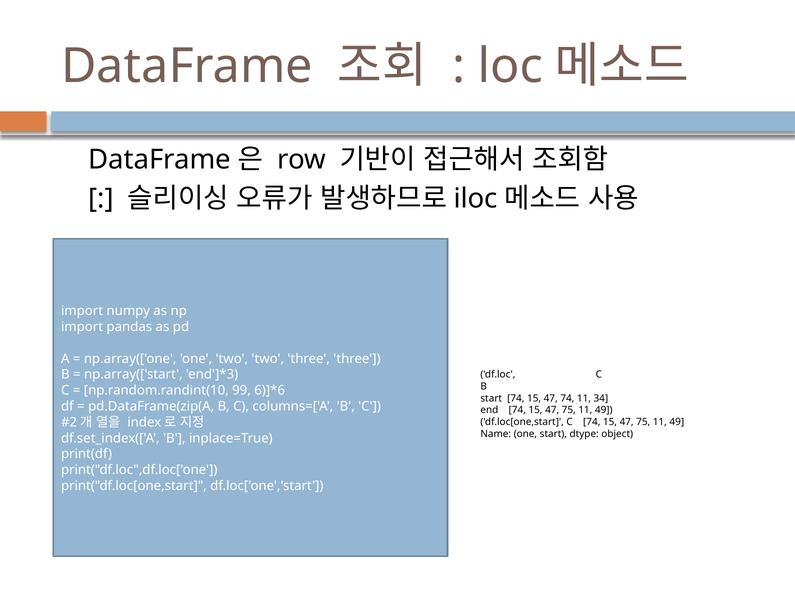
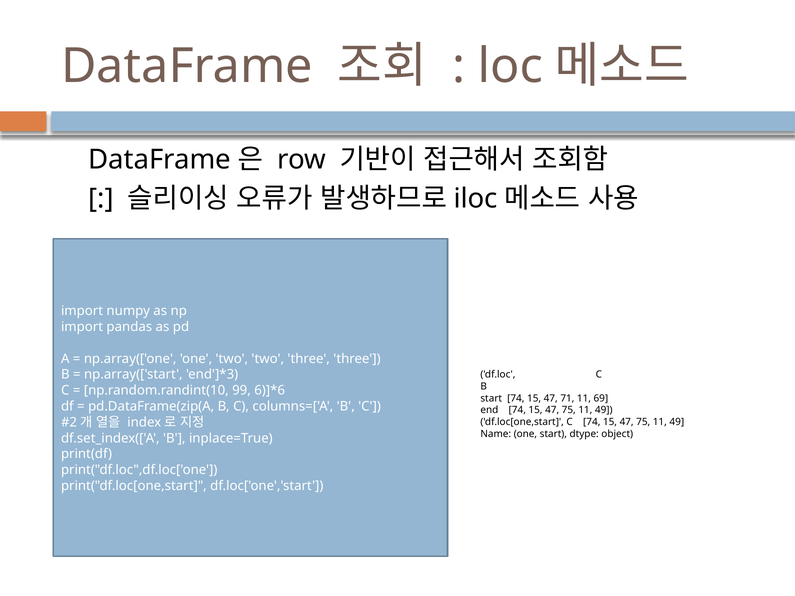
47 74: 74 -> 71 (567, 398)
34: 34 -> 69 (601, 398)
